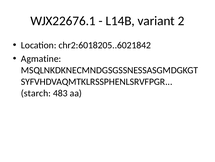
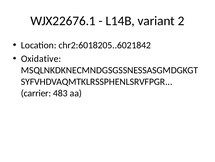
Agmatine: Agmatine -> Oxidative (41, 58)
starch: starch -> carrier (36, 93)
